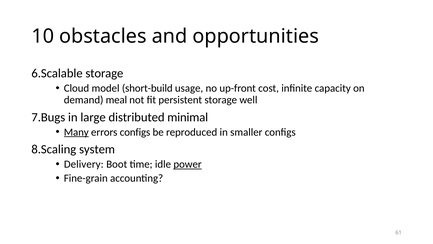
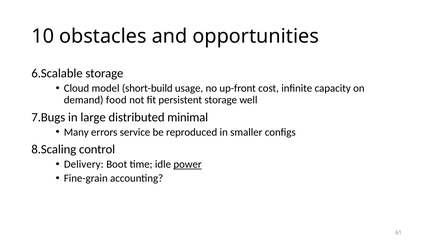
meal: meal -> food (116, 100)
Many underline: present -> none (76, 132)
errors configs: configs -> service (135, 132)
system: system -> control (97, 149)
